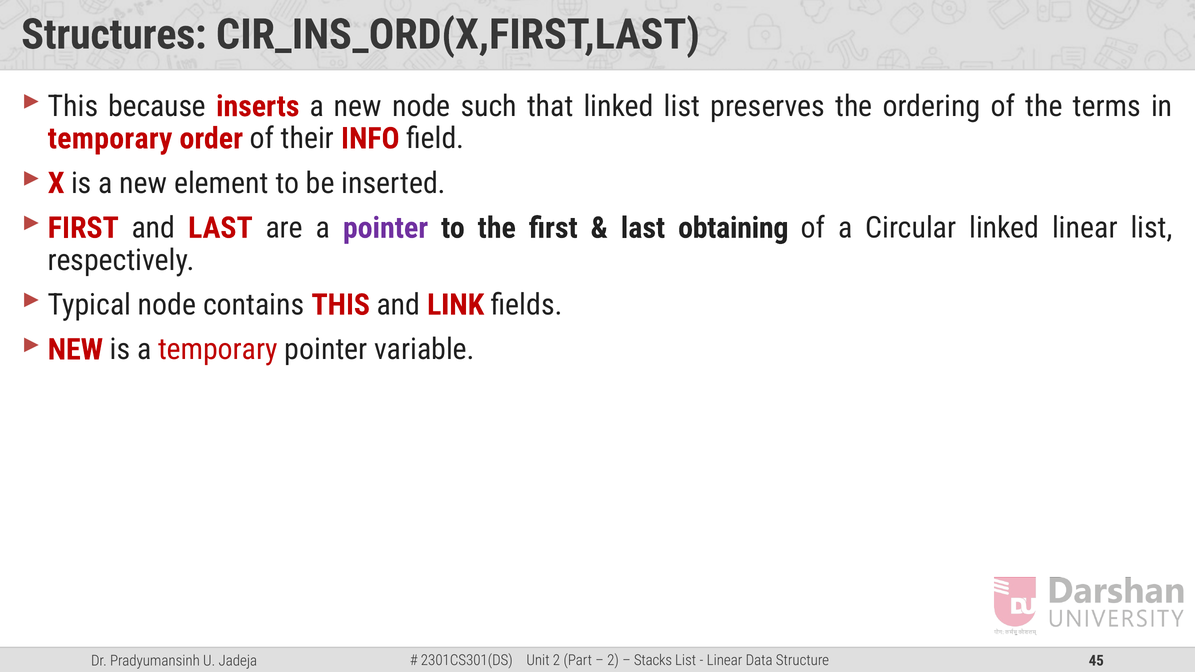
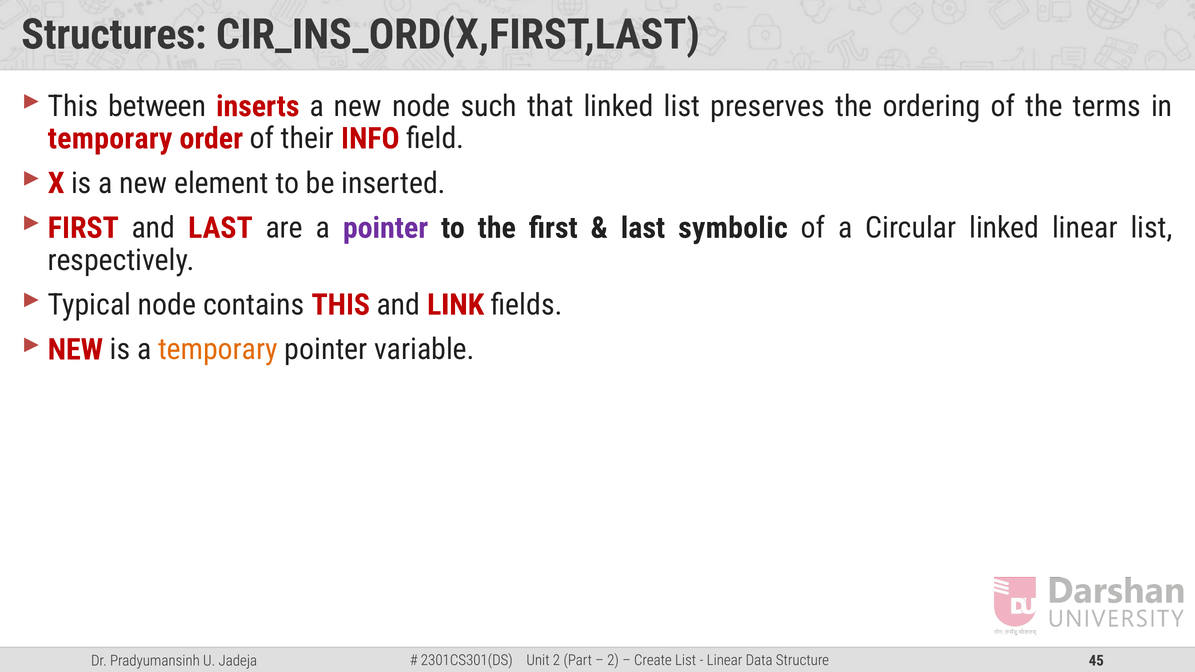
because: because -> between (157, 106)
obtaining: obtaining -> symbolic (733, 228)
temporary colour: red -> orange (218, 350)
Stacks: Stacks -> Create (653, 661)
